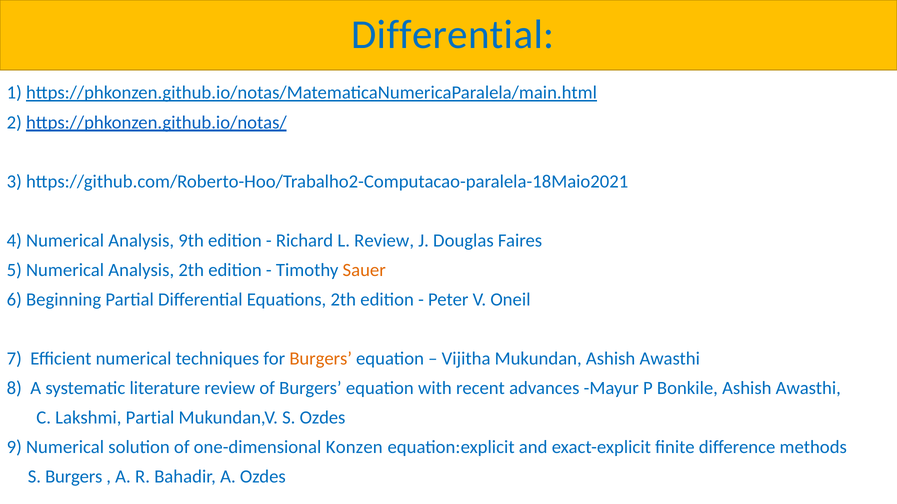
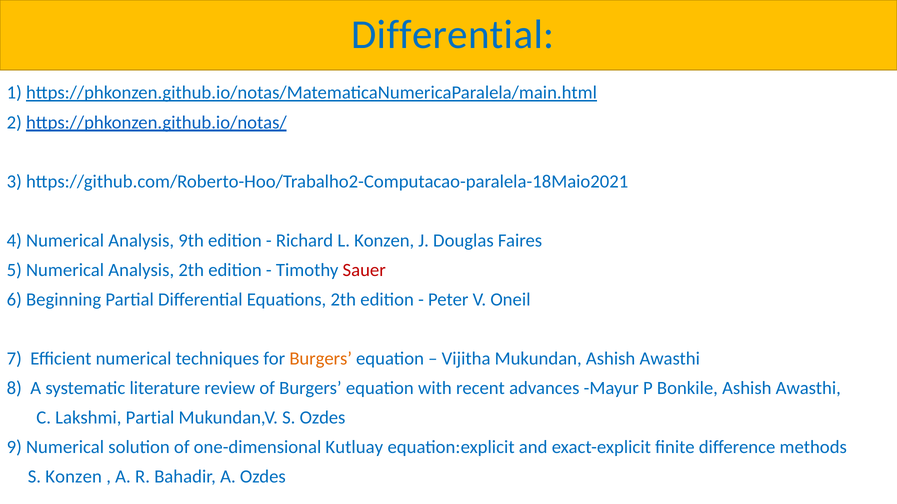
L Review: Review -> Konzen (384, 241)
Sauer colour: orange -> red (364, 270)
Konzen: Konzen -> Kutluay (354, 448)
S Burgers: Burgers -> Konzen (74, 477)
